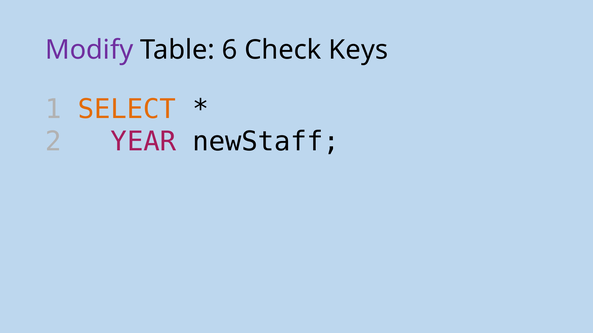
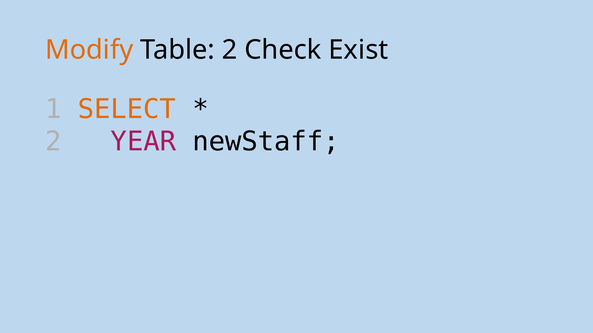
Modify colour: purple -> orange (89, 50)
Table 6: 6 -> 2 (230, 50)
Keys: Keys -> Exist (358, 50)
